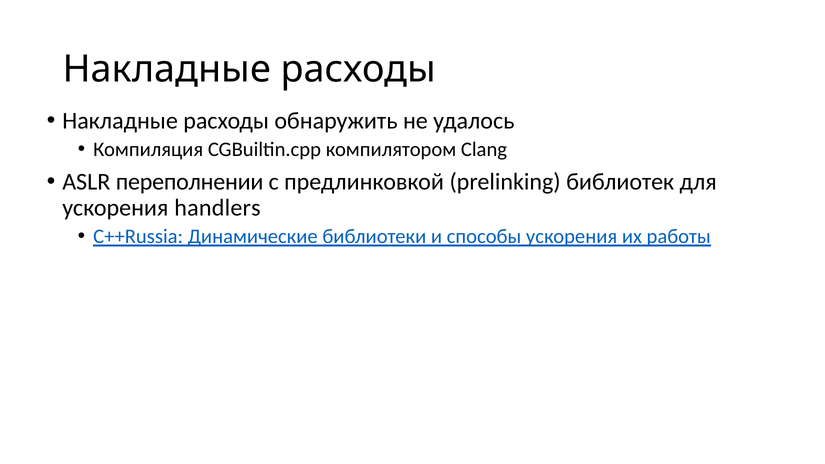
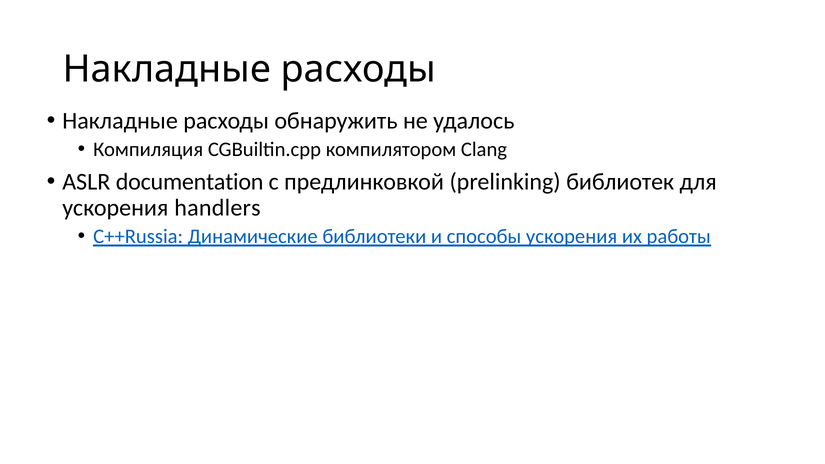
переполнении: переполнении -> documentation (190, 182)
